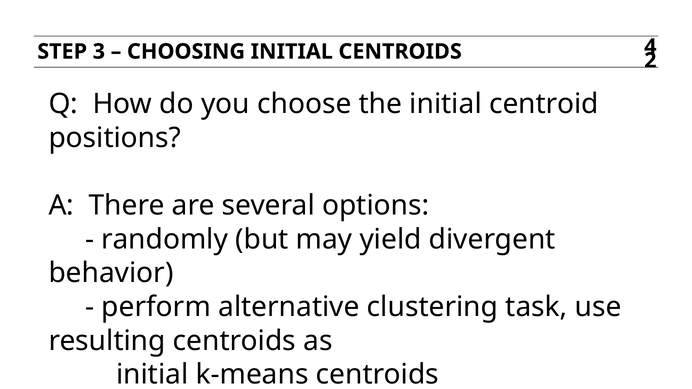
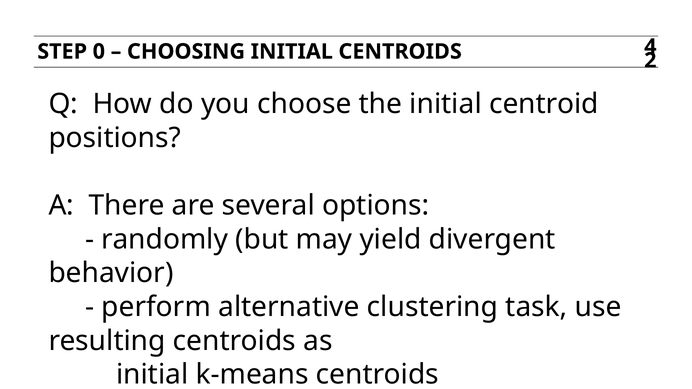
3: 3 -> 0 (99, 51)
